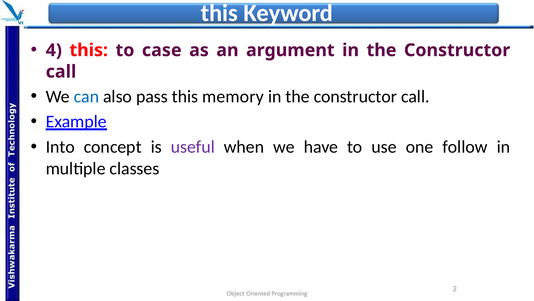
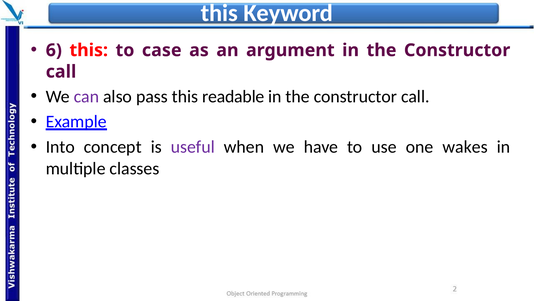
4: 4 -> 6 (54, 50)
can colour: blue -> purple (86, 96)
memory: memory -> readable (233, 96)
follow: follow -> wakes (465, 147)
